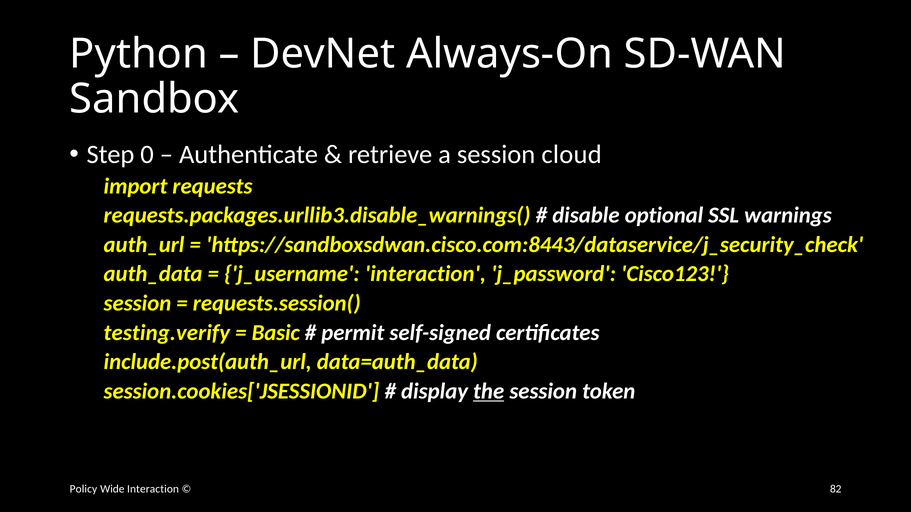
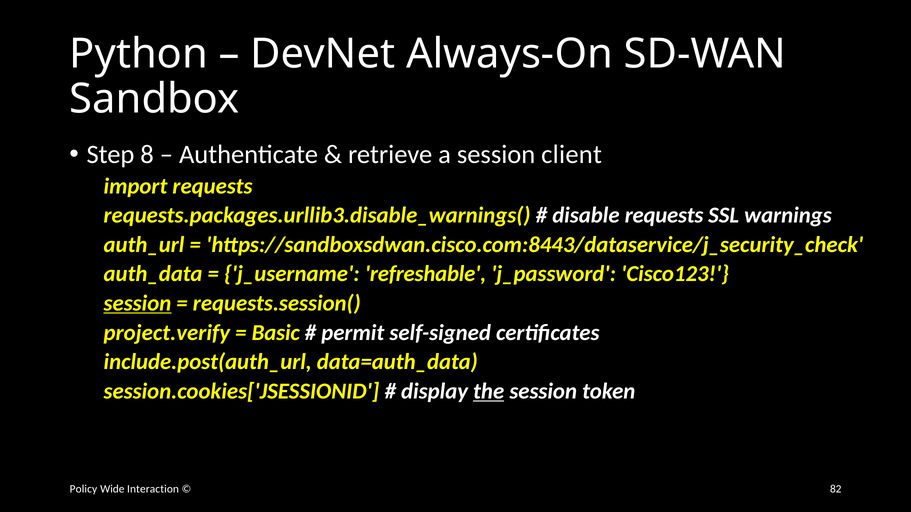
0: 0 -> 8 (147, 155)
cloud: cloud -> client (572, 155)
disable optional: optional -> requests (664, 216)
j_username interaction: interaction -> refreshable (426, 274)
session underline: none -> present (137, 304)
testing.verify: testing.verify -> project.verify (167, 333)
